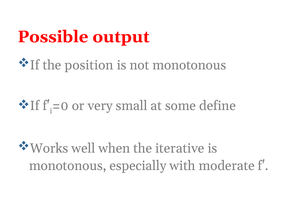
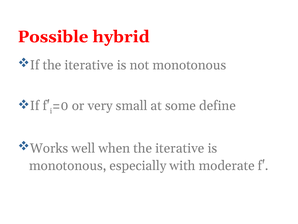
output: output -> hybrid (121, 37)
If the position: position -> iterative (89, 65)
